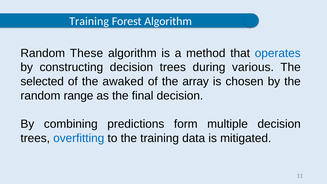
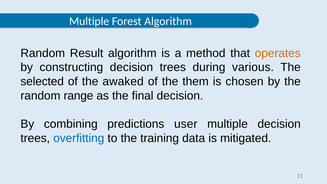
Training: Training -> Multiple (89, 21)
These: These -> Result (87, 53)
operates colour: blue -> orange (278, 53)
array: array -> them (196, 81)
form: form -> user (186, 124)
